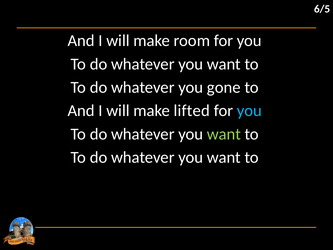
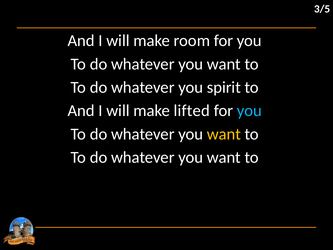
6/5: 6/5 -> 3/5 (322, 9)
gone: gone -> spirit (224, 87)
want colour: light green -> yellow (224, 134)
